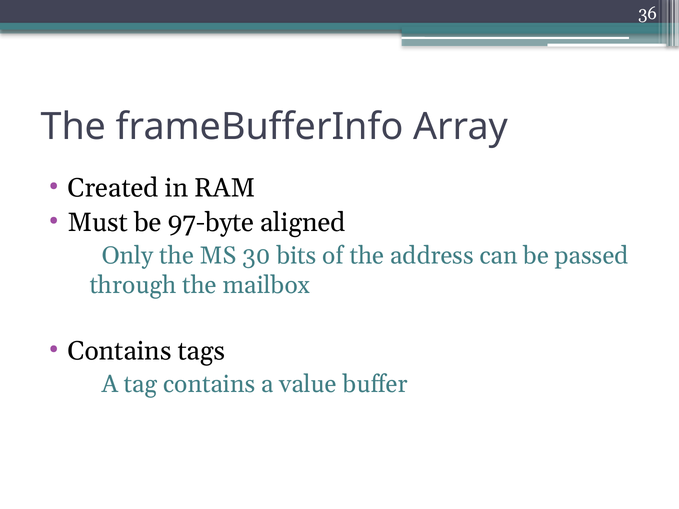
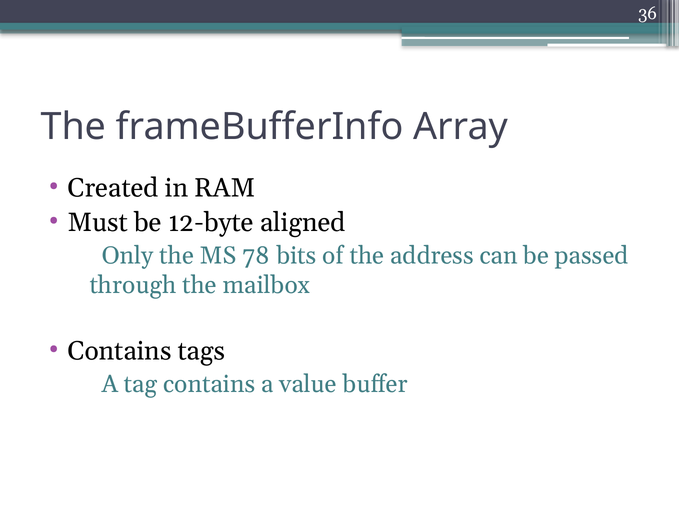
97-byte: 97-byte -> 12-byte (211, 223)
30: 30 -> 78 (256, 256)
